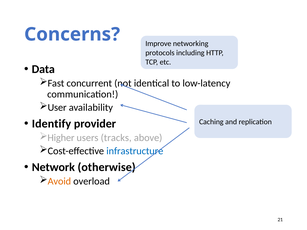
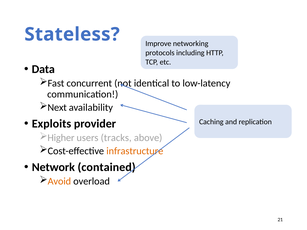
Concerns: Concerns -> Stateless (72, 34)
User: User -> Next (57, 108)
Identify: Identify -> Exploits (52, 124)
infrastructure colour: blue -> orange (135, 151)
otherwise: otherwise -> contained (107, 167)
